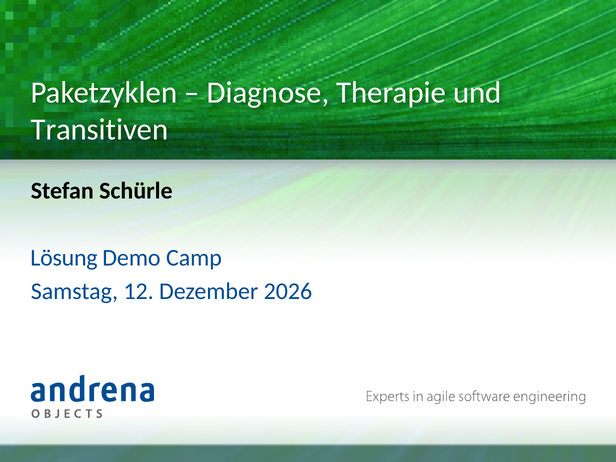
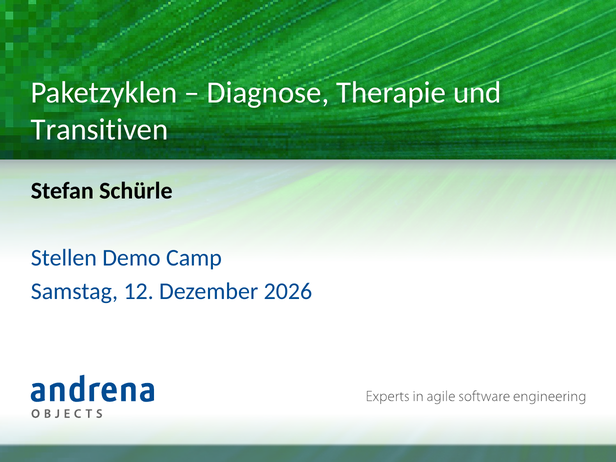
Lösung: Lösung -> Stellen (64, 258)
